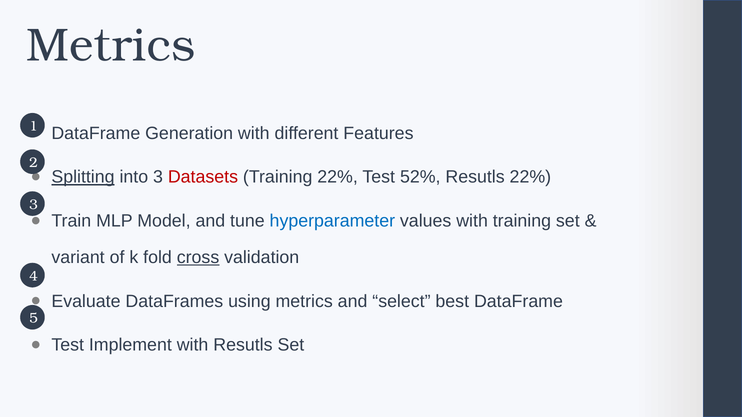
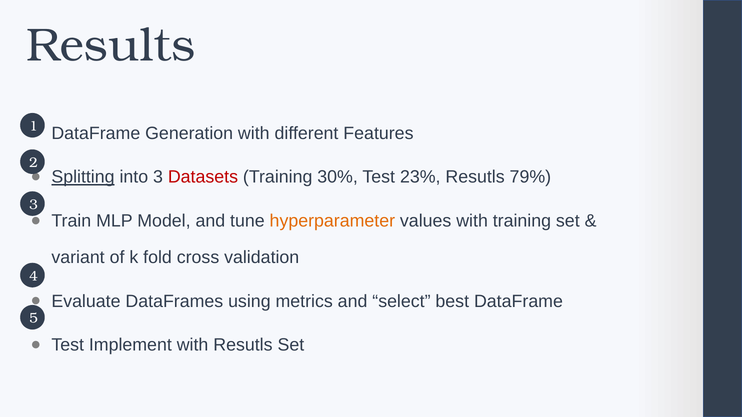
Metrics: Metrics -> Results (111, 46)
Training 22%: 22% -> 30% (338, 177)
52%: 52% -> 23% (420, 177)
Resutls 22%: 22% -> 79% (530, 177)
hyperparameter colour: blue -> orange (332, 221)
cross underline: present -> none (198, 257)
